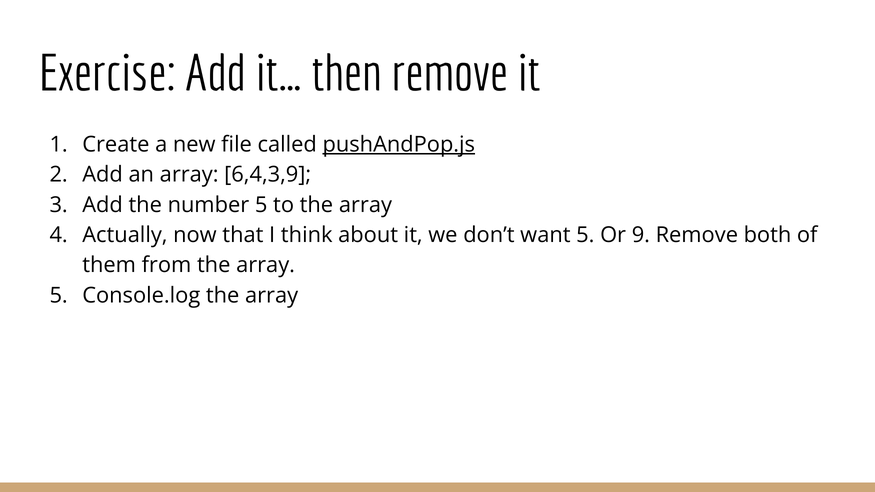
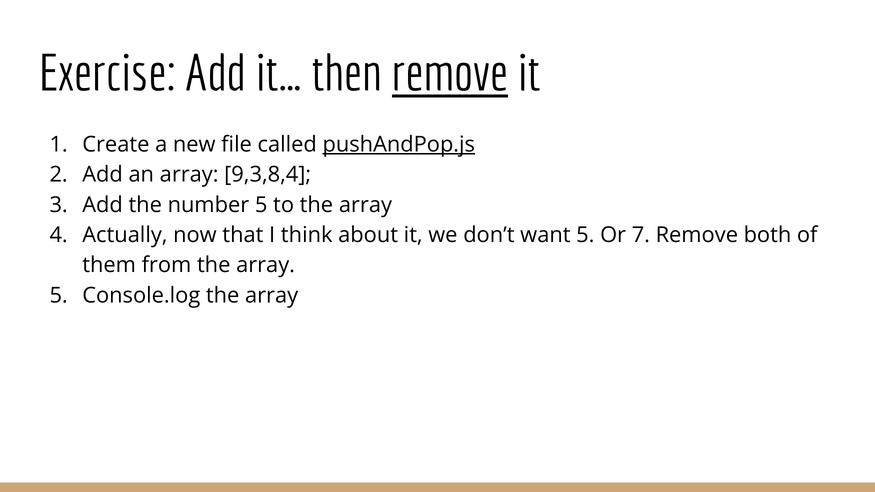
remove underline: none -> present (450, 74)
6,4,3,9: 6,4,3,9 -> 9,3,8,4 (268, 175)
9: 9 -> 7 (641, 235)
